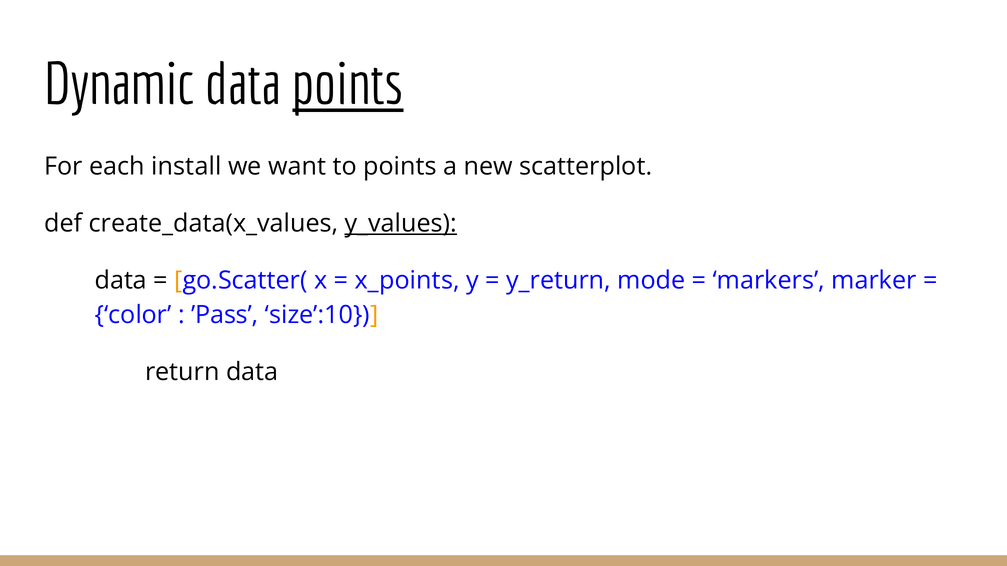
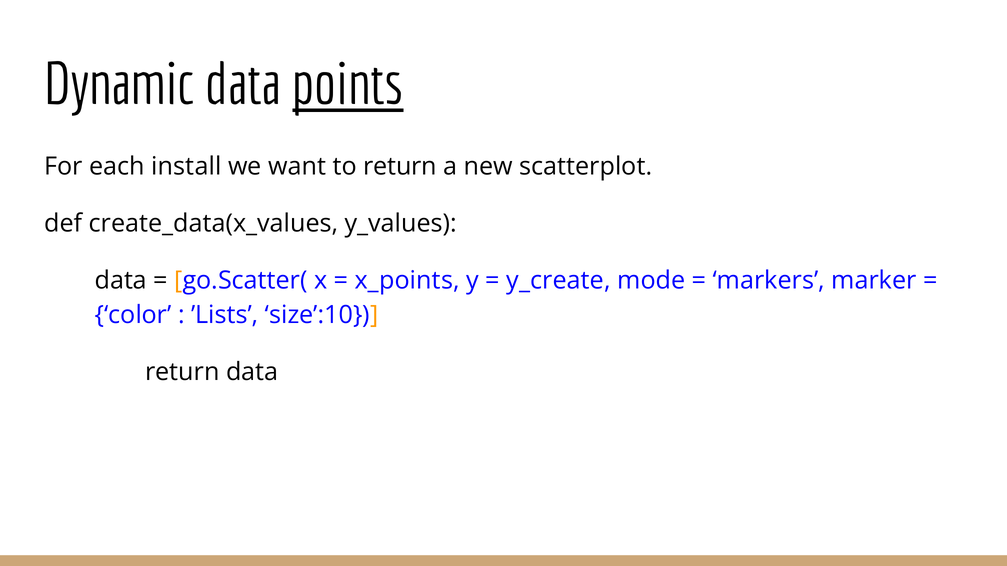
to points: points -> return (400, 166)
y_values underline: present -> none (401, 223)
y_return: y_return -> y_create (558, 281)
’Pass: ’Pass -> ’Lists (225, 315)
